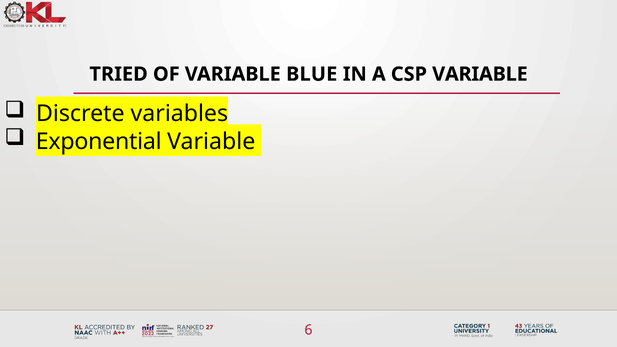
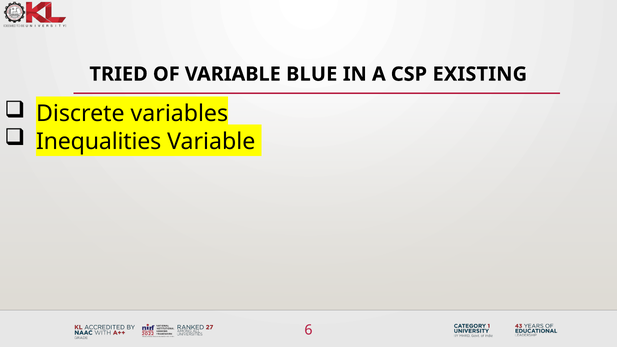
CSP VARIABLE: VARIABLE -> EXISTING (480, 74)
Exponential: Exponential -> Inequalities (99, 142)
